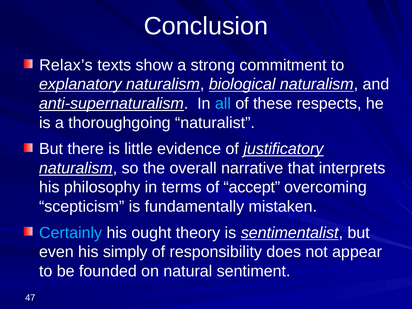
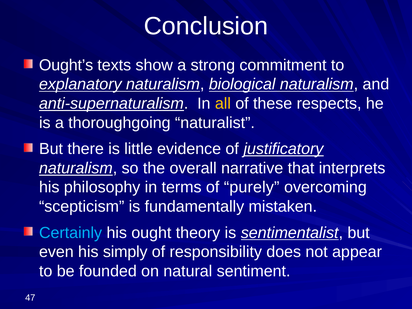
Relax’s: Relax’s -> Ought’s (66, 65)
all colour: light blue -> yellow (223, 104)
accept: accept -> purely (252, 187)
